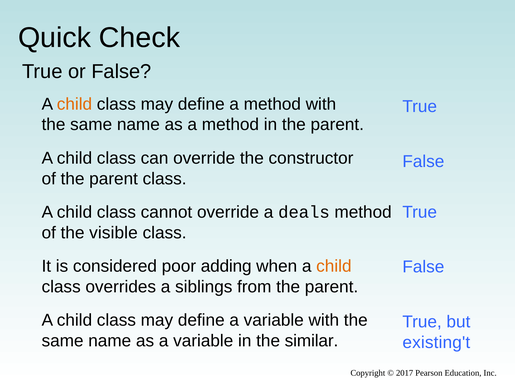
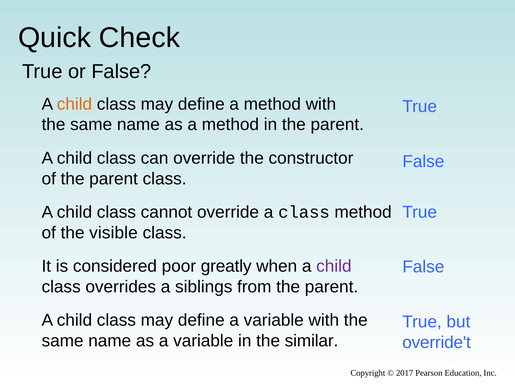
a deals: deals -> class (304, 212)
adding: adding -> greatly (226, 266)
child colour: orange -> purple (334, 266)
existing't: existing't -> override't (437, 343)
